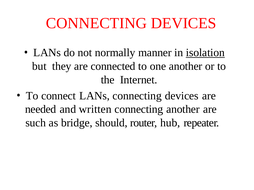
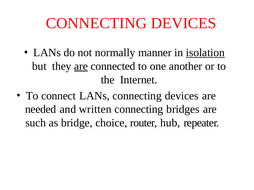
are underline: none -> present (81, 66)
connecting another: another -> bridges (183, 110)
should: should -> choice (111, 123)
